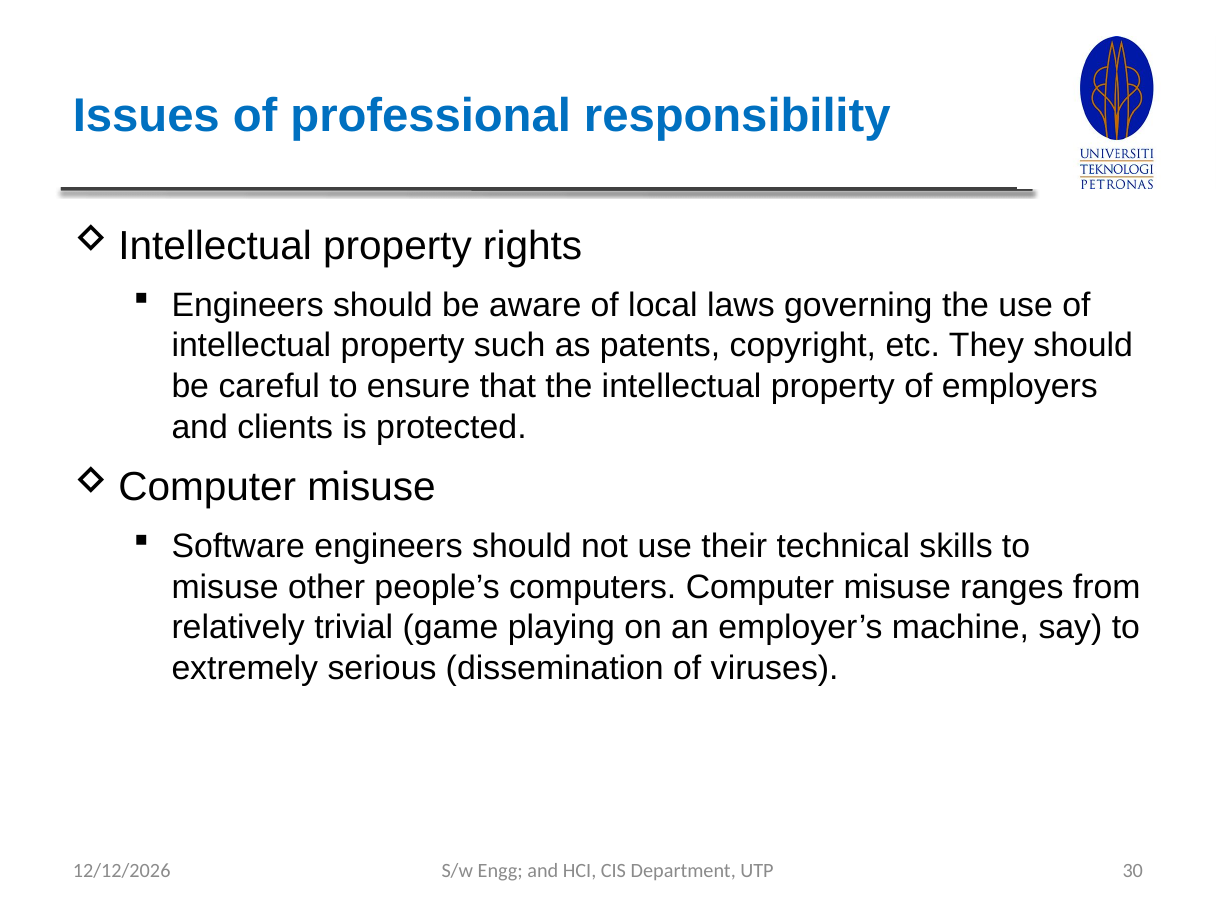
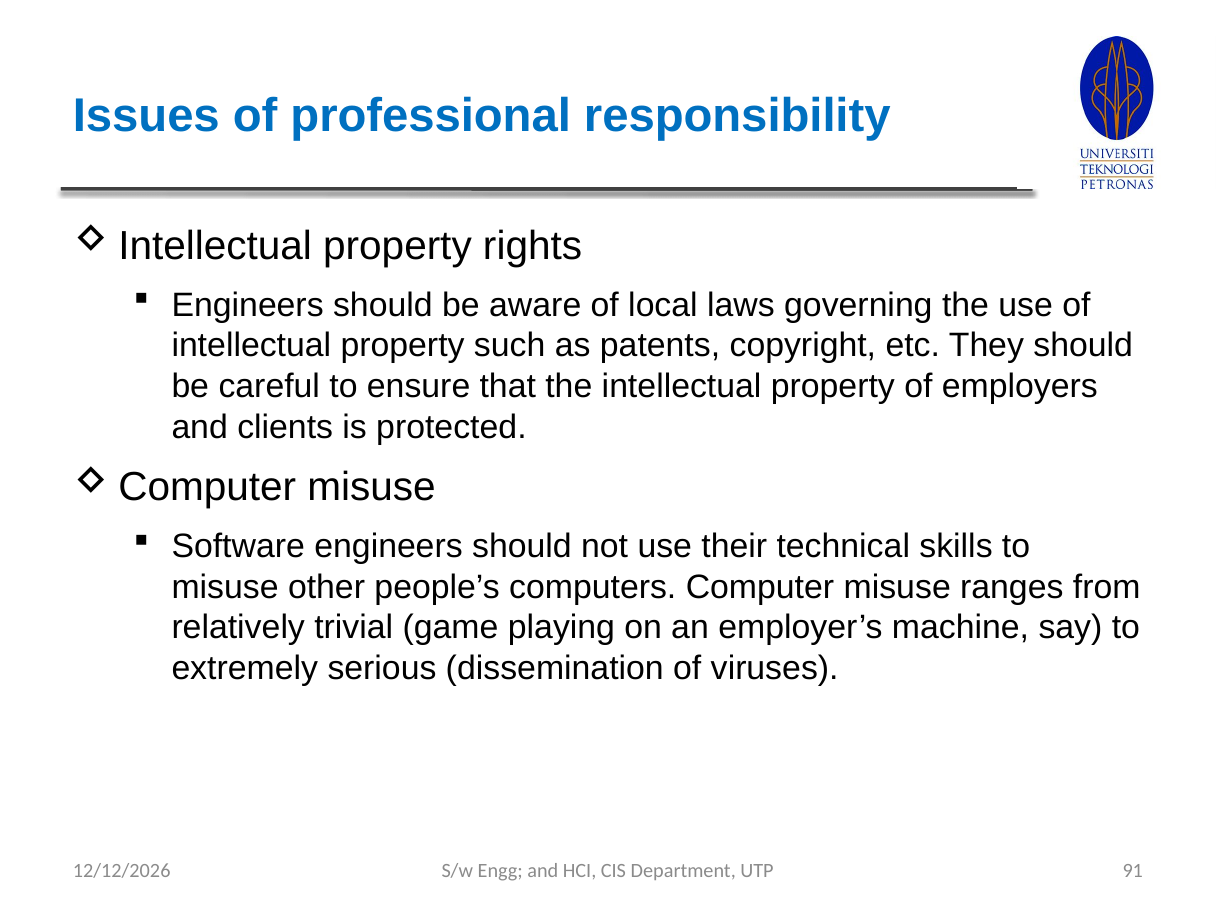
30: 30 -> 91 (1133, 871)
